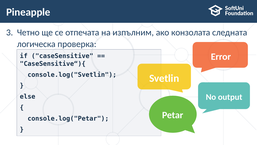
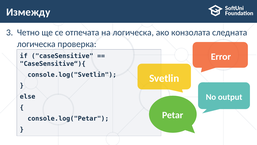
Pineapple: Pineapple -> Измежду (28, 12)
на изпълним: изпълним -> логическа (133, 32)
